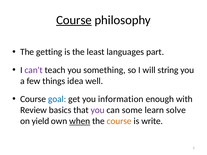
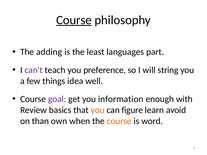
getting: getting -> adding (49, 52)
something: something -> preference (105, 70)
goal colour: blue -> purple (57, 99)
you colour: purple -> orange (98, 110)
some: some -> figure (132, 110)
solve: solve -> avoid (176, 110)
yield: yield -> than (40, 121)
when underline: present -> none (80, 121)
write: write -> word (152, 121)
